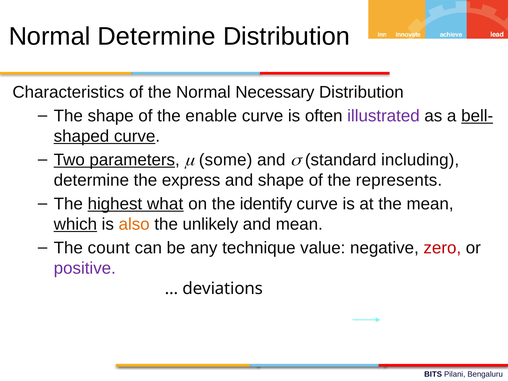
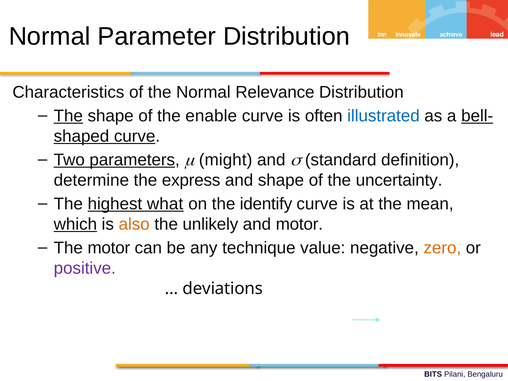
Normal Determine: Determine -> Parameter (157, 36)
Necessary: Necessary -> Relevance (275, 92)
The underline: none -> present (68, 116)
illustrated colour: purple -> blue (383, 116)
some: some -> might (226, 160)
including: including -> definition (420, 160)
represents: represents -> uncertainty (399, 180)
and mean: mean -> motor (299, 224)
The count: count -> motor (109, 248)
zero colour: red -> orange (442, 248)
